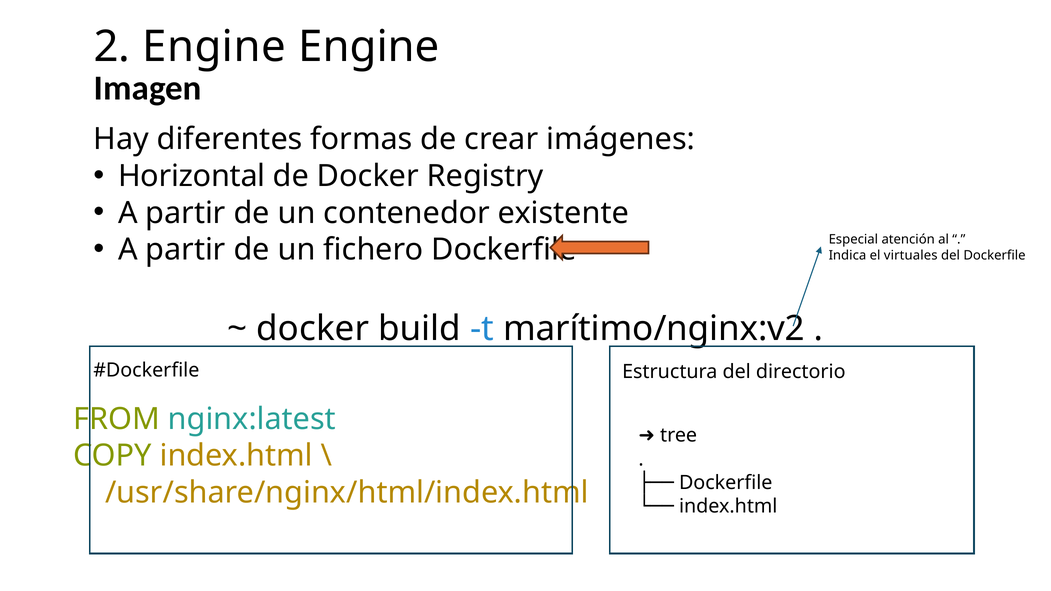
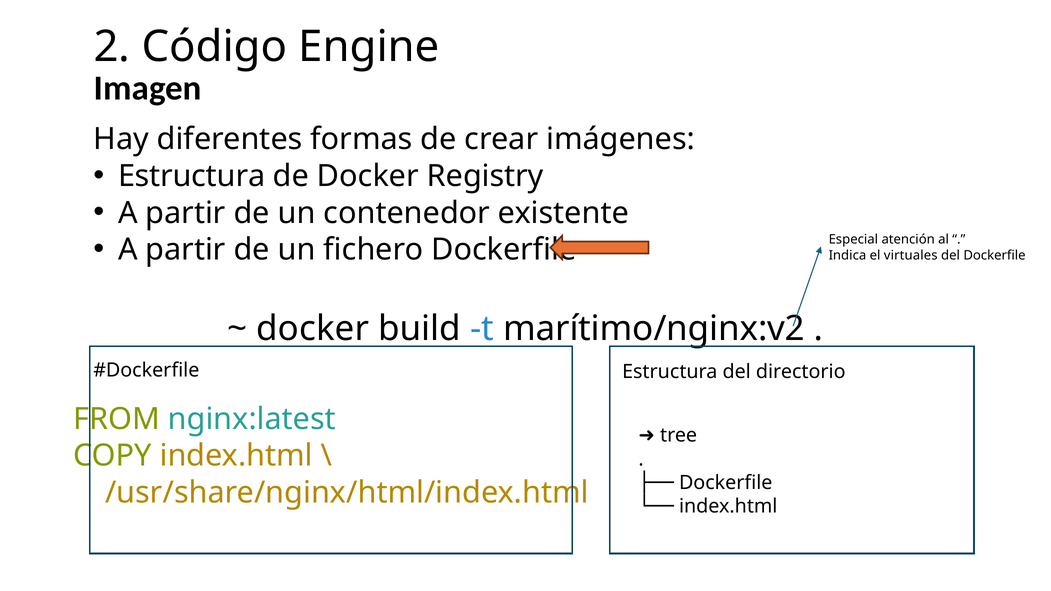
2 Engine: Engine -> Código (214, 47)
Horizontal: Horizontal -> Estructura (192, 176)
